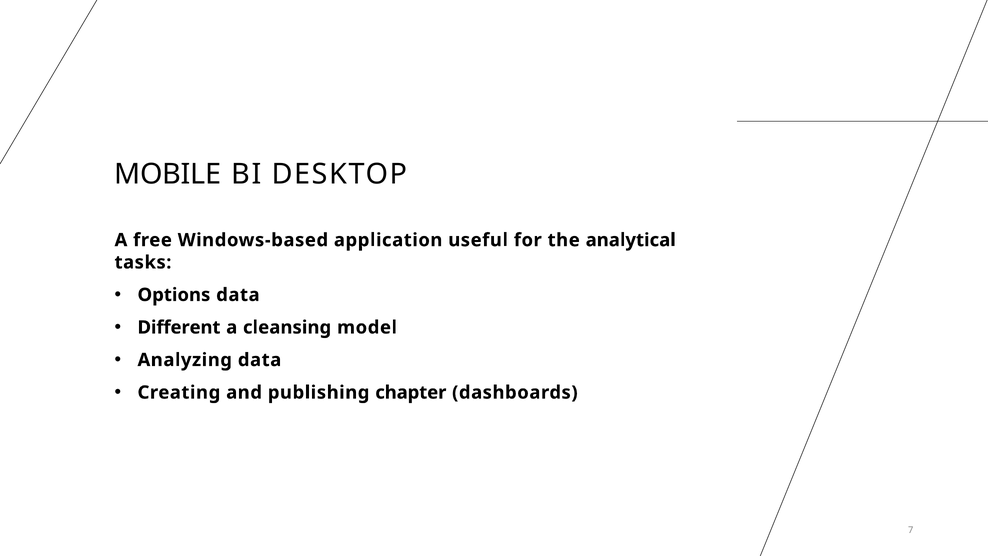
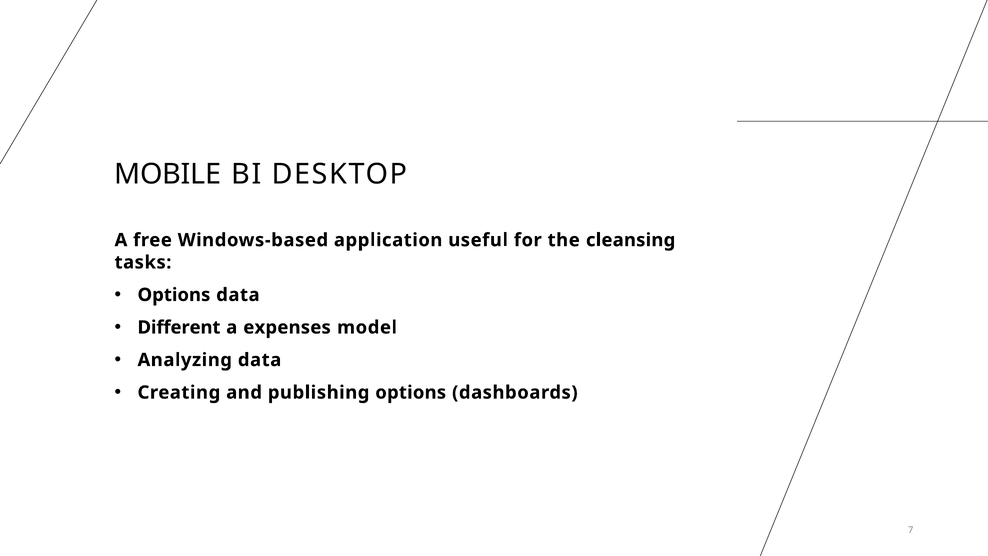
analytical: analytical -> cleansing (631, 240)
cleansing: cleansing -> expenses (287, 327)
publishing chapter: chapter -> options (411, 392)
